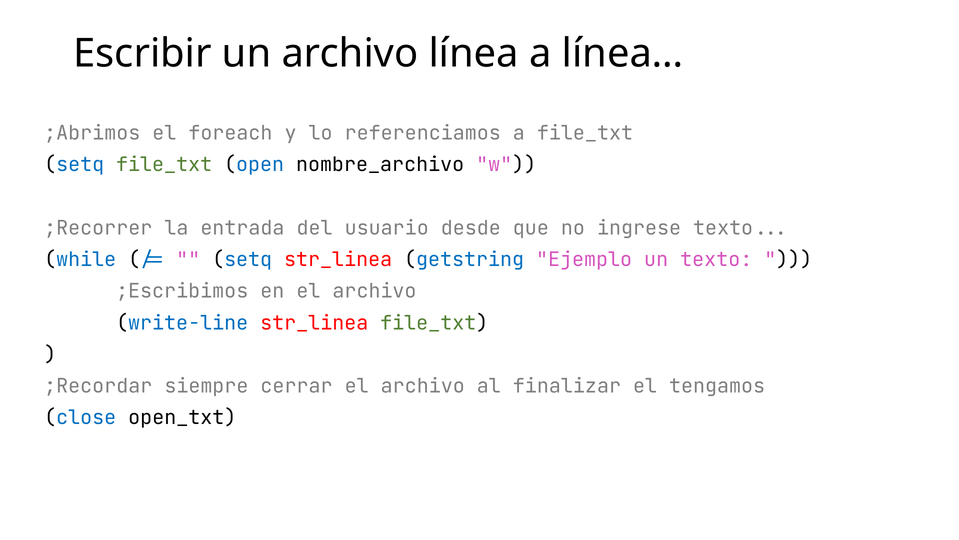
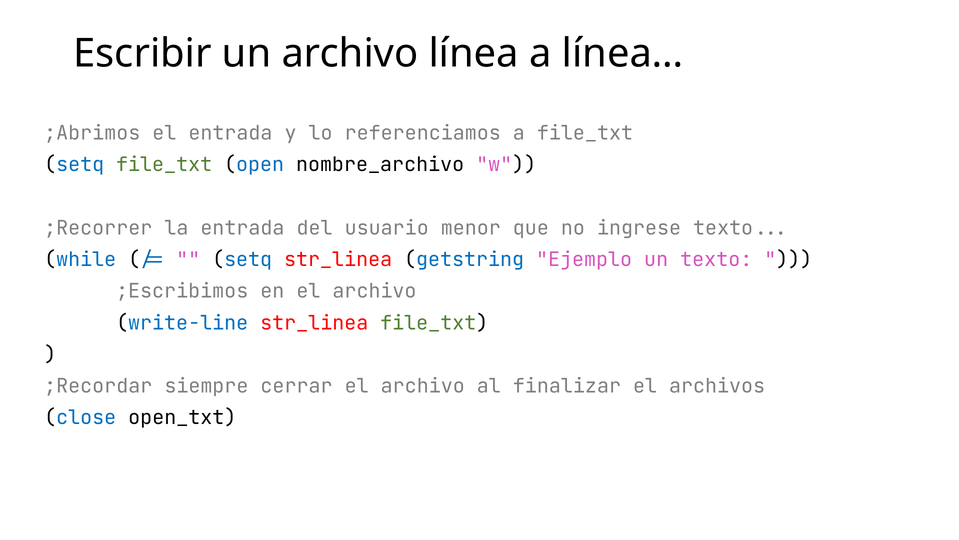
el foreach: foreach -> entrada (230, 133)
desde: desde -> menor (471, 228)
tengamos: tengamos -> archivos (717, 386)
